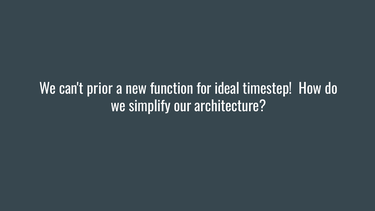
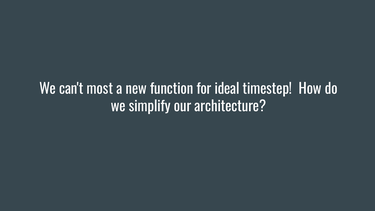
prior: prior -> most (100, 89)
